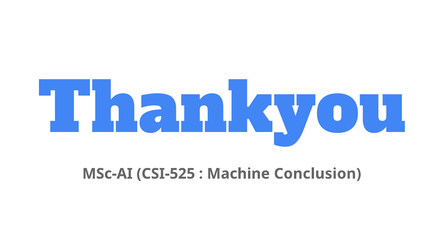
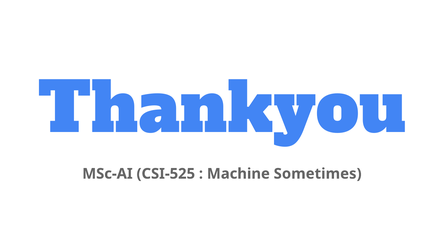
Conclusion: Conclusion -> Sometimes (318, 174)
